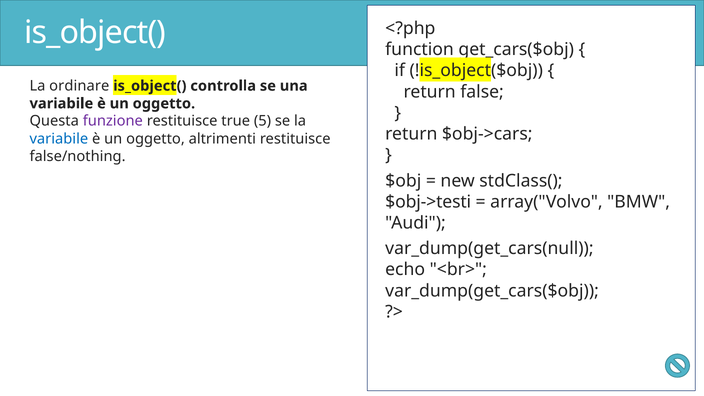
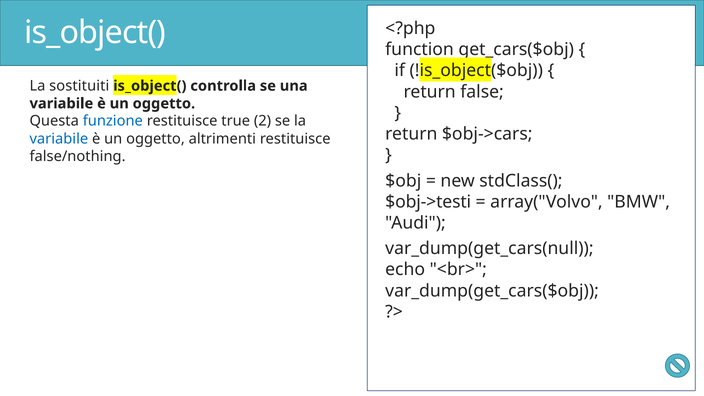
ordinare: ordinare -> sostituiti (79, 86)
funzione colour: purple -> blue (113, 121)
5: 5 -> 2 (262, 121)
